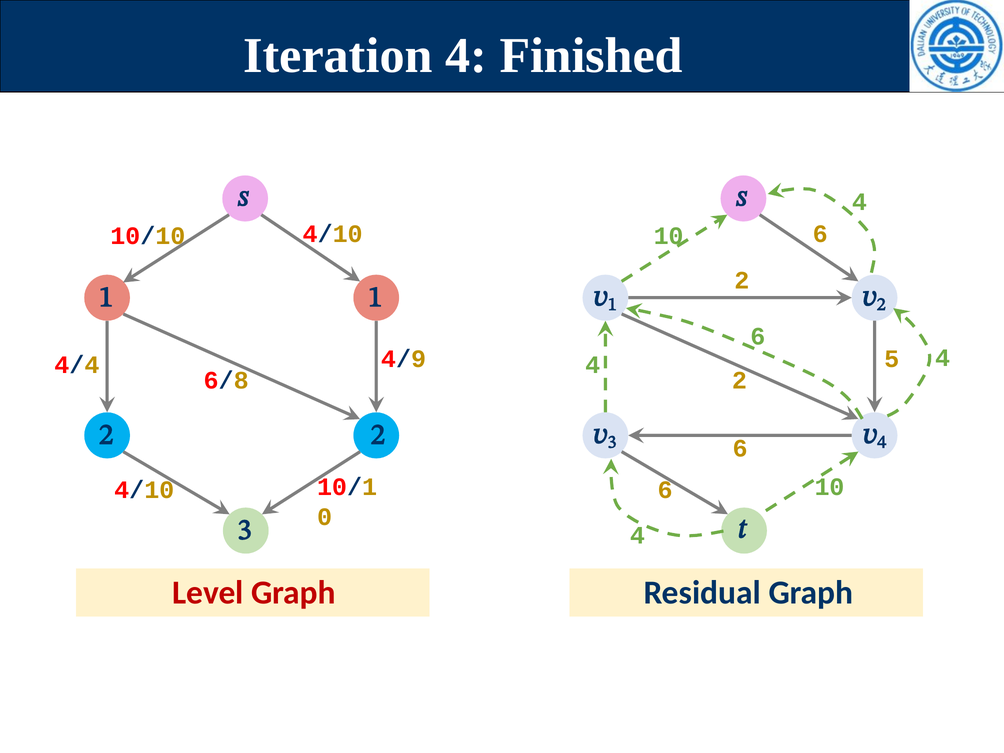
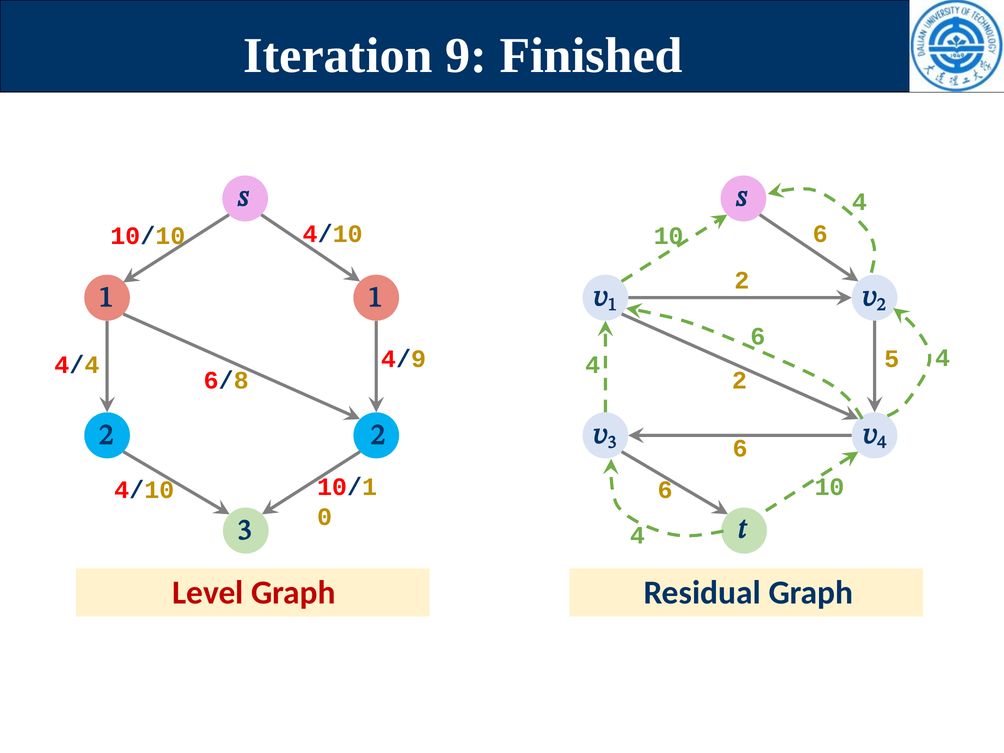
Iteration 4: 4 -> 9 (466, 56)
